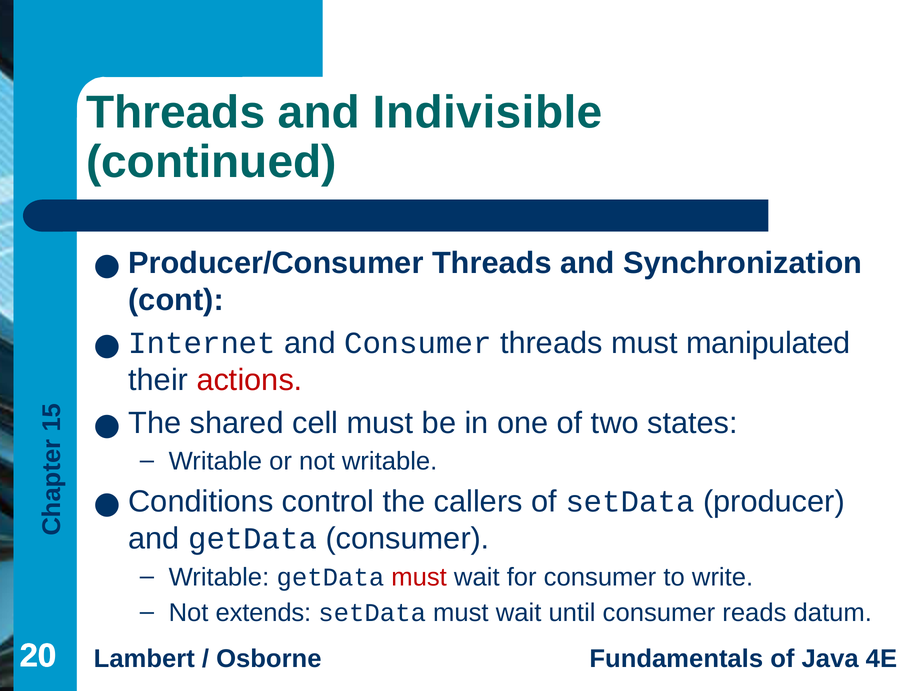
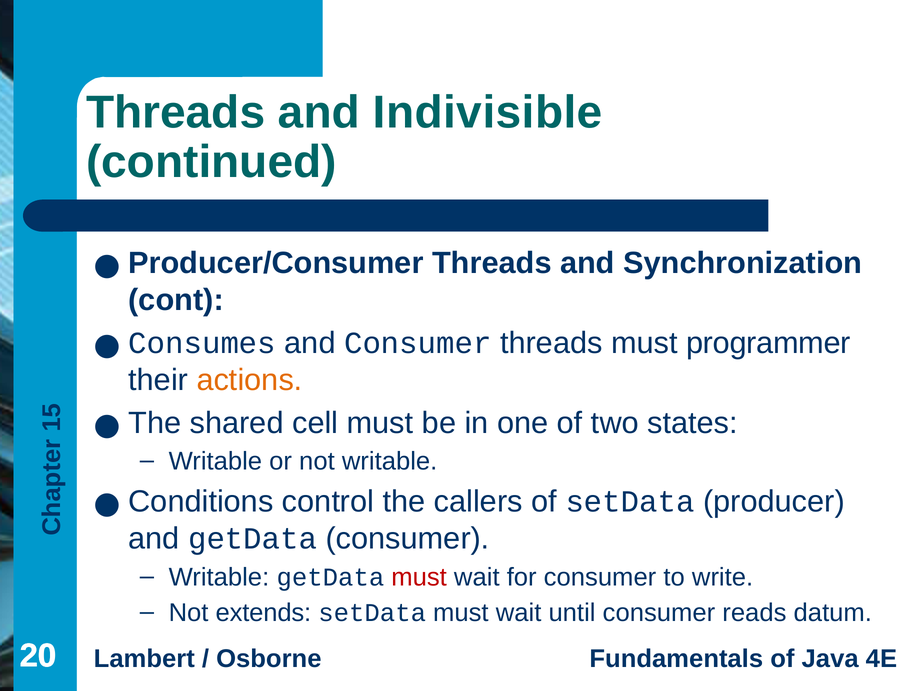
Internet: Internet -> Consumes (202, 343)
manipulated: manipulated -> programmer (768, 343)
actions colour: red -> orange (249, 380)
